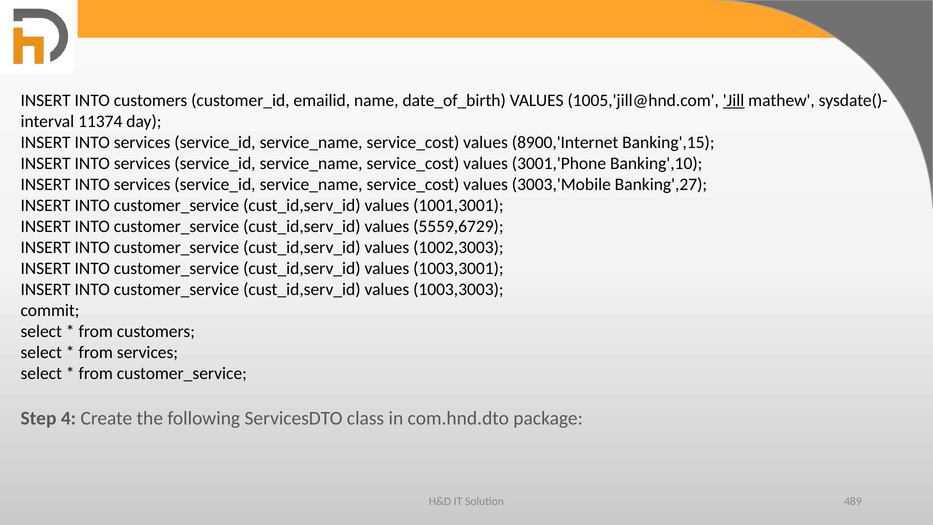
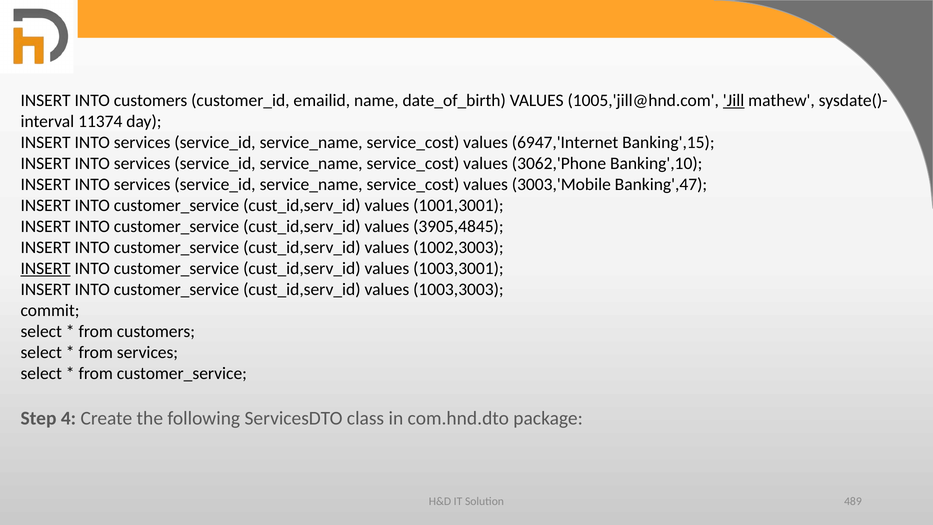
8900,'Internet: 8900,'Internet -> 6947,'Internet (565, 142)
3001,'Phone: 3001,'Phone -> 3062,'Phone (559, 163)
Banking',27: Banking',27 -> Banking',47 (661, 184)
5559,6729: 5559,6729 -> 3905,4845 (458, 226)
INSERT underline: none -> present (46, 268)
